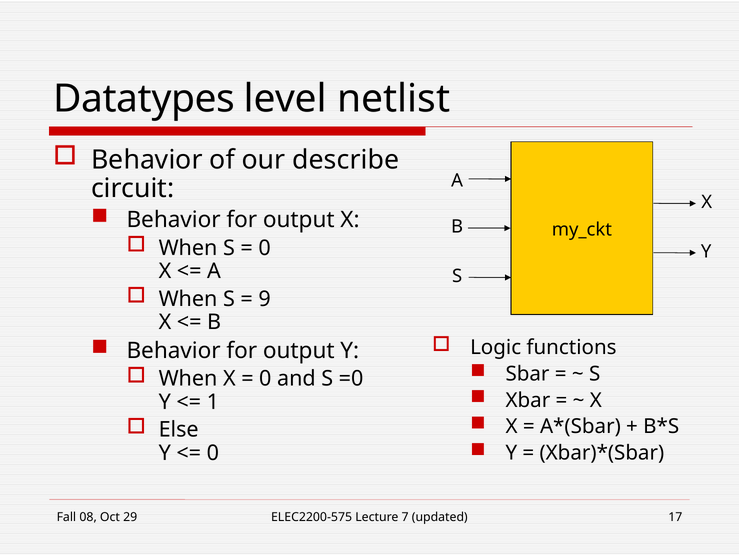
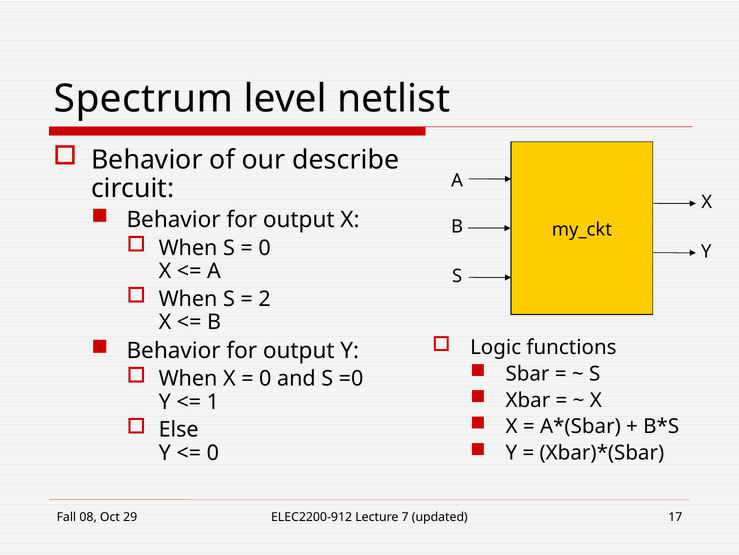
Datatypes: Datatypes -> Spectrum (144, 99)
9: 9 -> 2 (265, 298)
ELEC2200-575: ELEC2200-575 -> ELEC2200-912 (312, 517)
